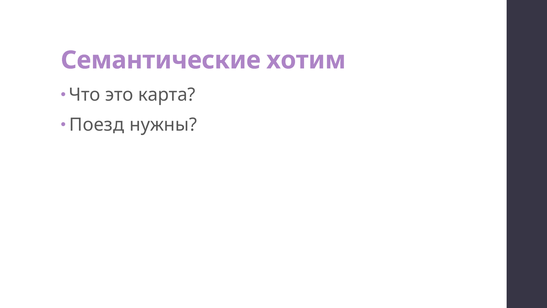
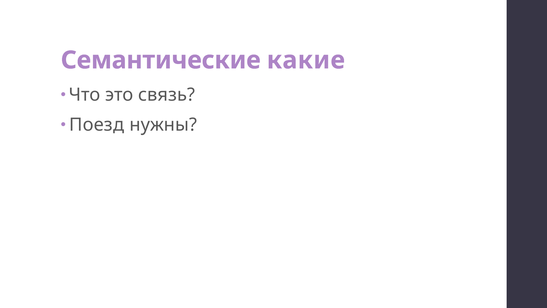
хотим: хотим -> какие (306, 60)
карта: карта -> связь (167, 95)
